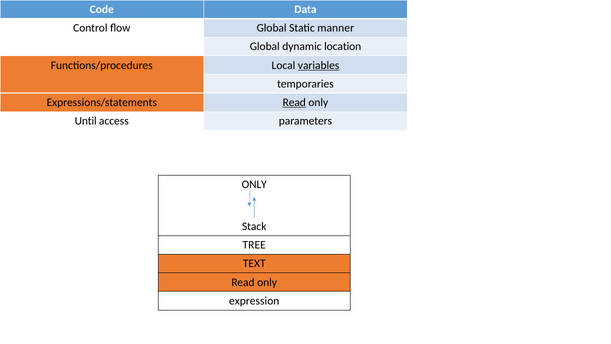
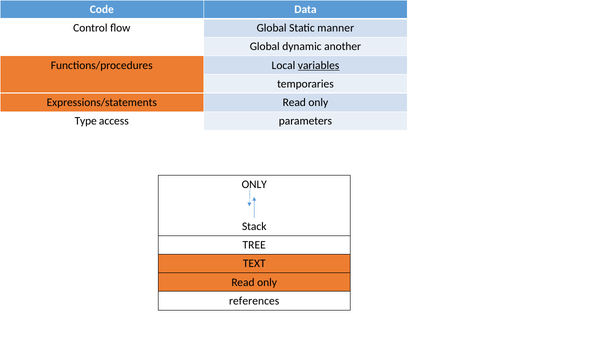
location: location -> another (343, 47)
Read underline: present -> none (294, 102)
Until: Until -> Type (86, 121)
expression: expression -> references (254, 301)
